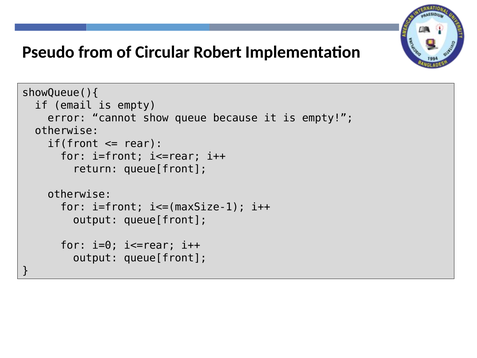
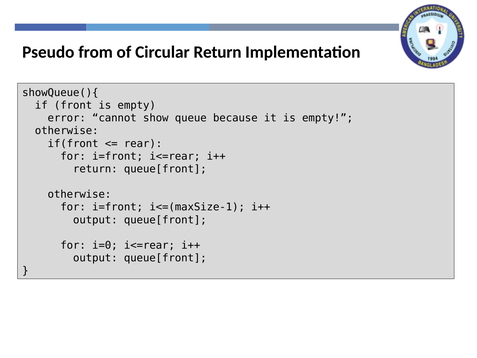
Circular Robert: Robert -> Return (218, 52)
email: email -> front (73, 105)
